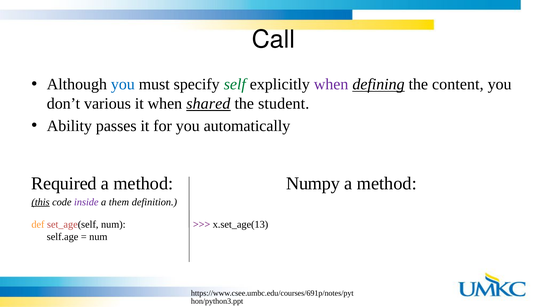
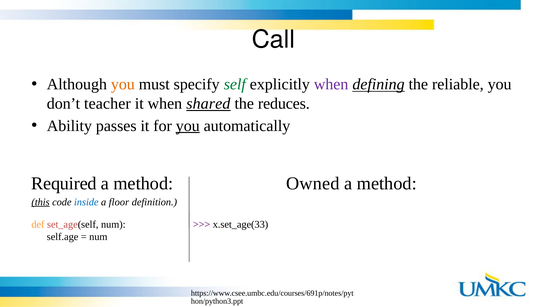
you colour: blue -> orange (123, 85)
content: content -> reliable (458, 85)
various: various -> teacher (107, 104)
student: student -> reduces (284, 104)
you underline: none -> present (188, 126)
Numpy: Numpy -> Owned (313, 184)
inside colour: purple -> blue (86, 202)
them: them -> floor (119, 202)
x.set_age(13: x.set_age(13 -> x.set_age(33 (241, 225)
